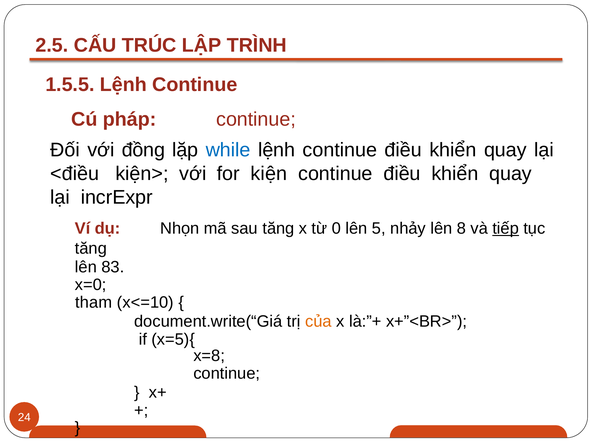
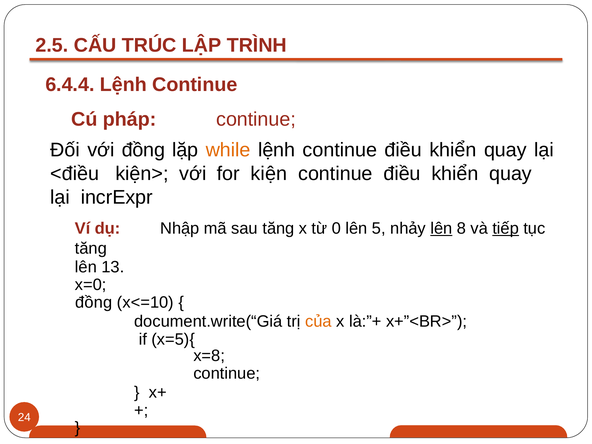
1.5.5: 1.5.5 -> 6.4.4 (70, 85)
while colour: blue -> orange (228, 150)
Nhọn: Nhọn -> Nhập (180, 229)
lên underline: none -> present (441, 229)
83: 83 -> 13 (113, 267)
tham: tham -> đồng (94, 303)
